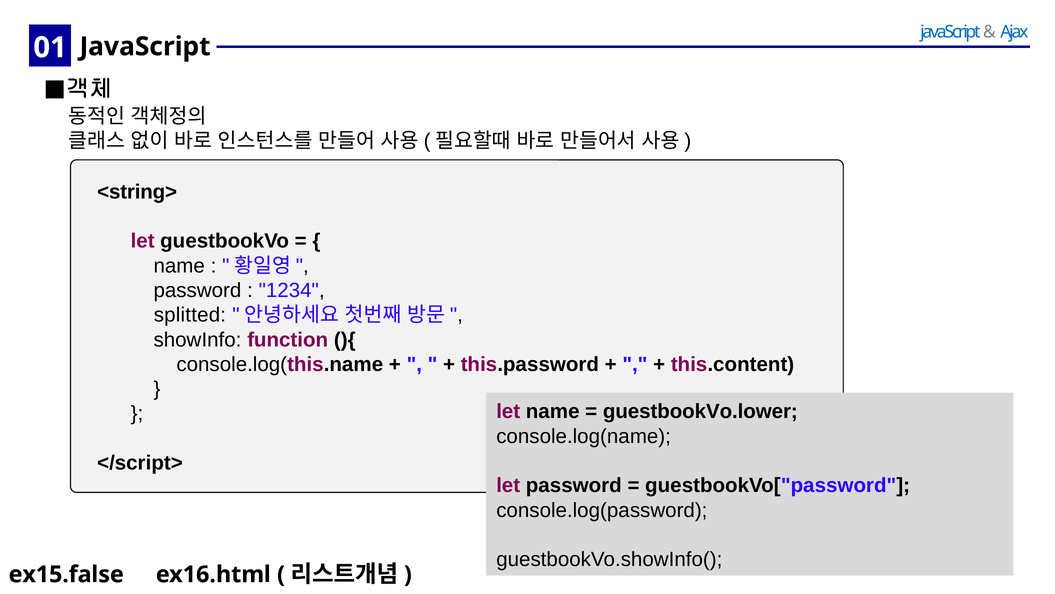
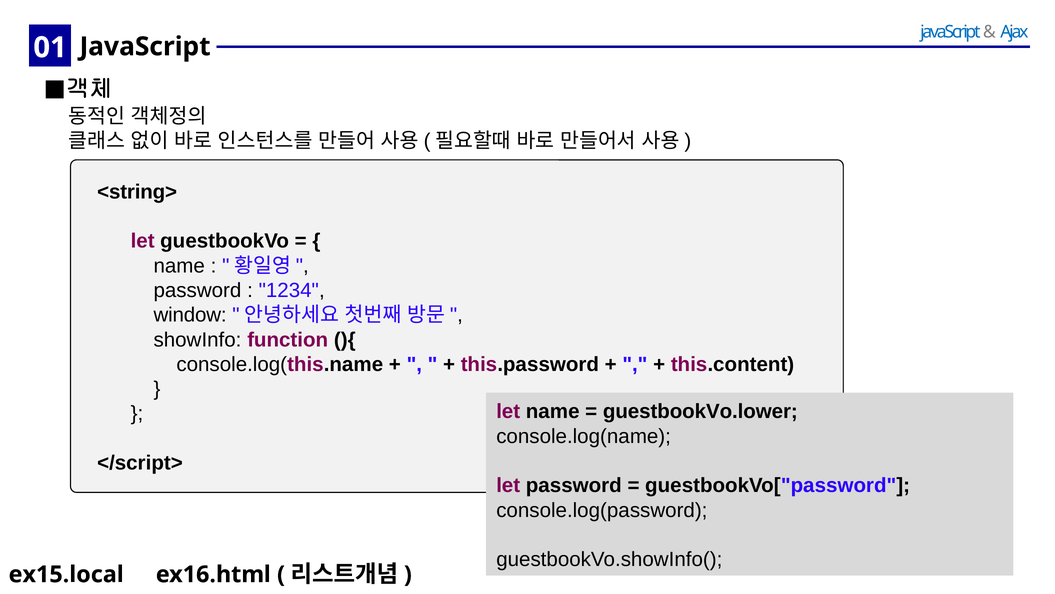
splitted: splitted -> window (190, 315)
ex15.false: ex15.false -> ex15.local (66, 574)
